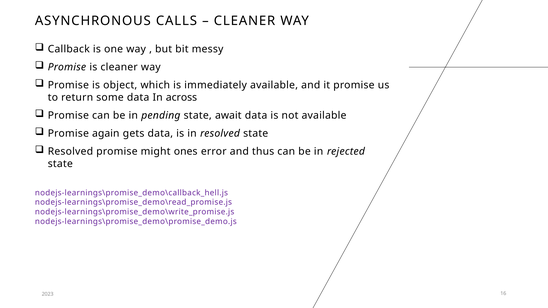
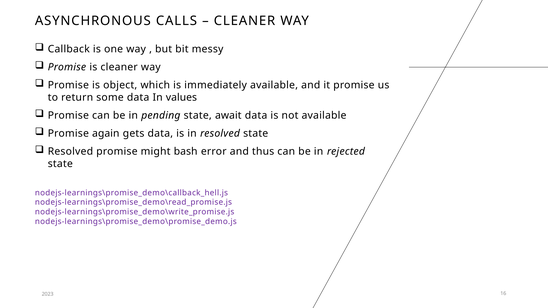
across: across -> values (181, 98)
ones: ones -> bash (186, 152)
